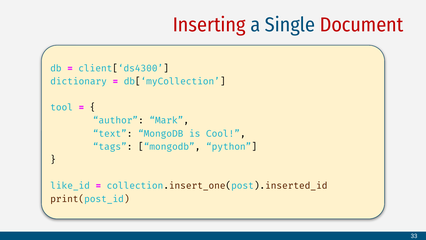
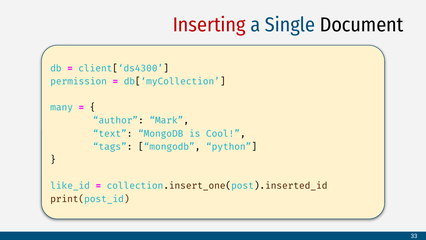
Document colour: red -> black (362, 25)
dictionary: dictionary -> permission (79, 81)
tool: tool -> many (62, 107)
